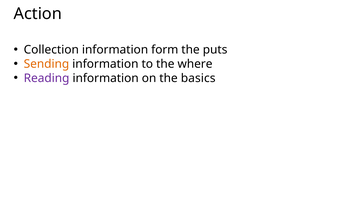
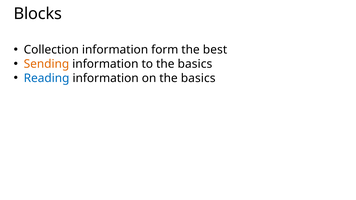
Action: Action -> Blocks (38, 14)
puts: puts -> best (215, 50)
to the where: where -> basics (195, 64)
Reading colour: purple -> blue (47, 78)
